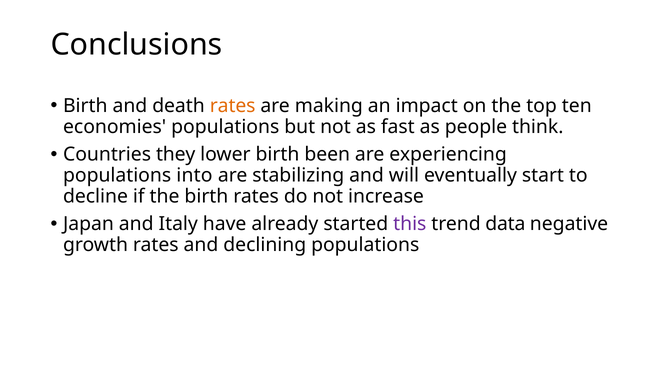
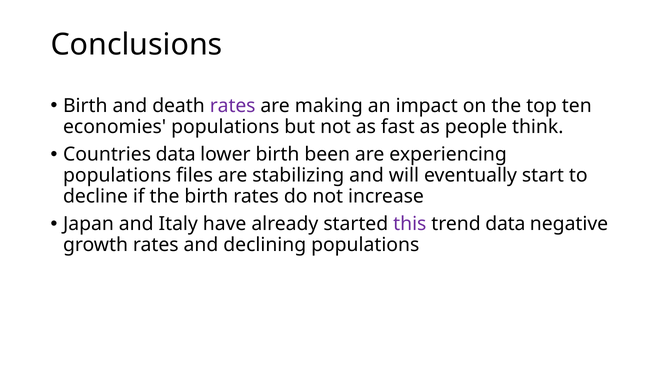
rates colour: orange -> purple (233, 106)
Countries they: they -> data (176, 155)
into: into -> files (195, 176)
